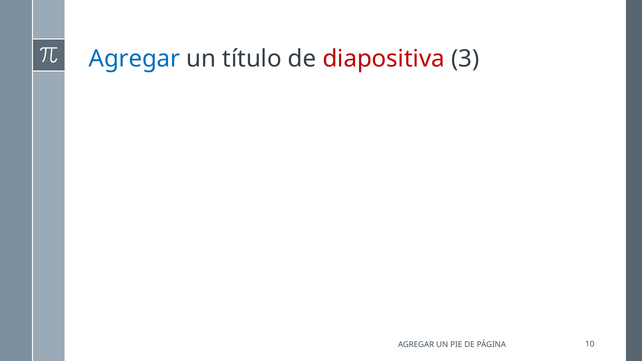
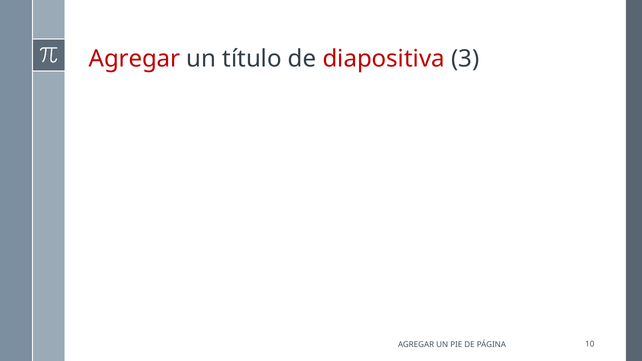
Agregar colour: blue -> red (135, 59)
